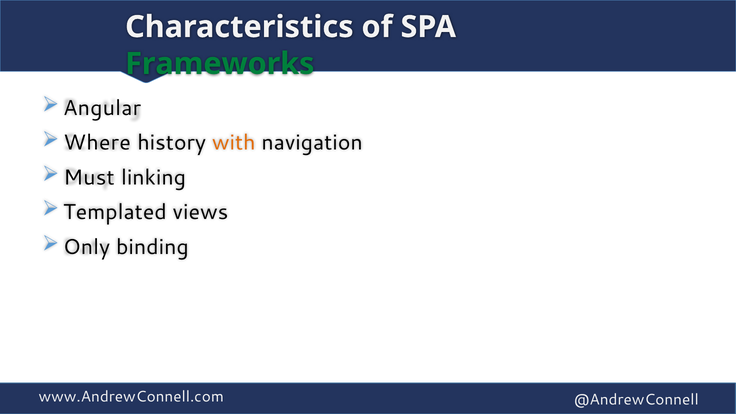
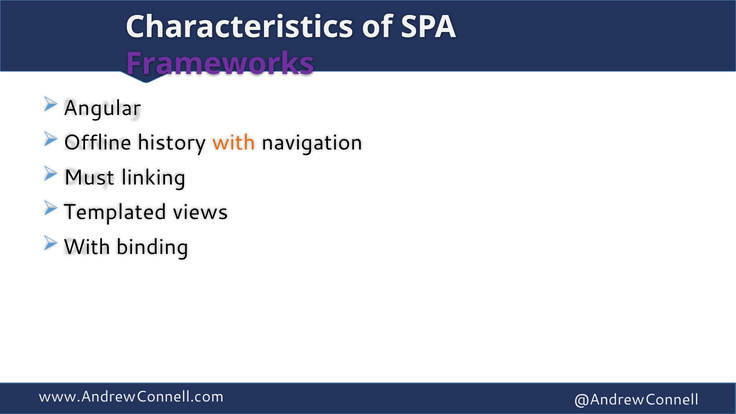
Frameworks colour: green -> purple (220, 64)
Where: Where -> Offline (97, 143)
Only: Only -> With (87, 247)
